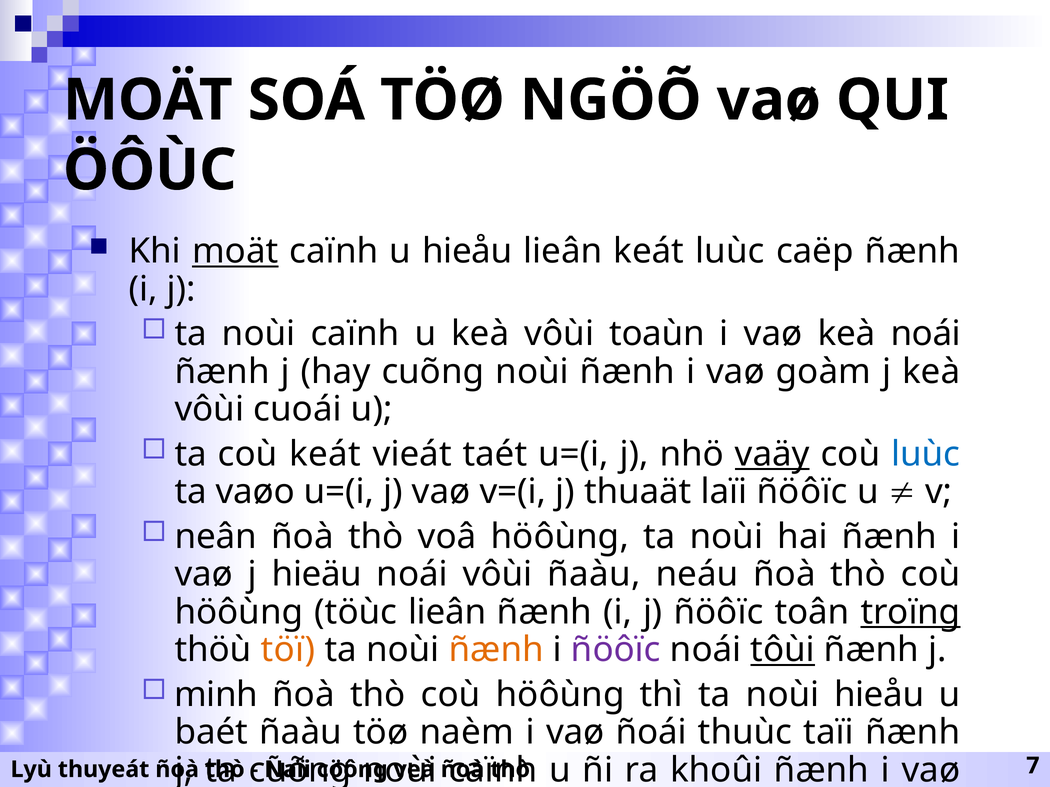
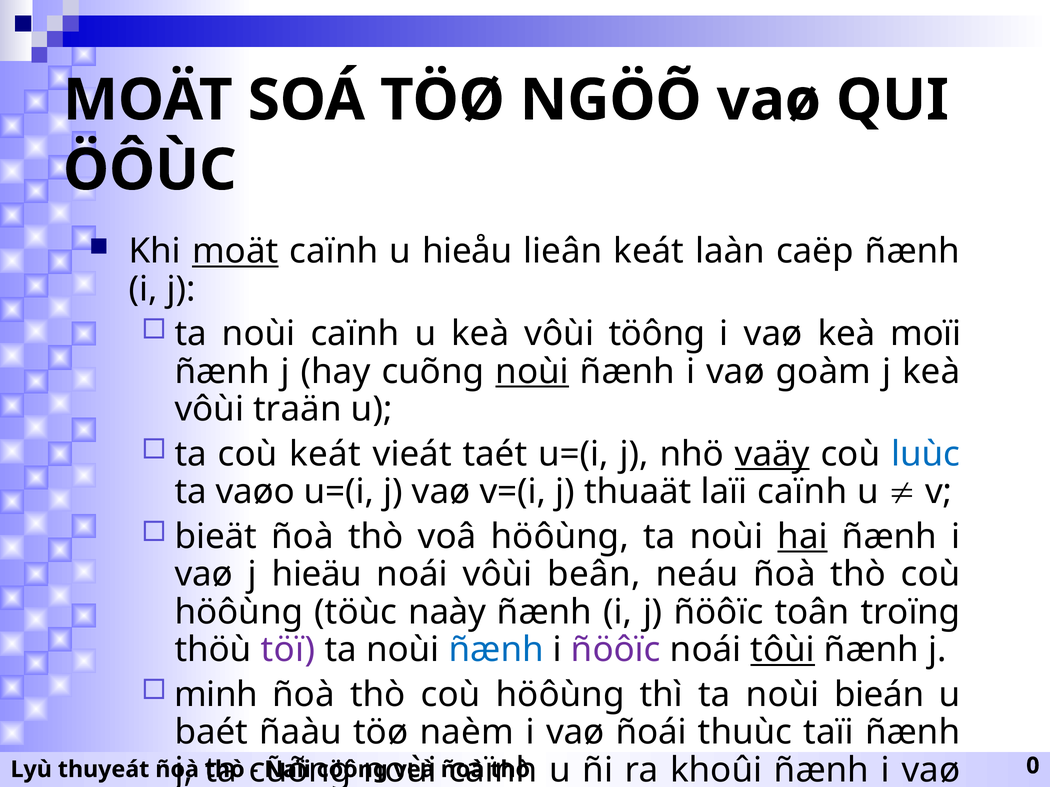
keát luùc: luùc -> laàn (730, 251)
toaùn: toaùn -> töông (657, 334)
keà noái: noái -> moïi (926, 334)
noùi underline: none -> present (532, 372)
cuoái: cuoái -> traän (297, 410)
laïi ñöôïc: ñöôïc -> caïnh (802, 492)
neân: neân -> bieät (216, 537)
hai underline: none -> present (803, 537)
vôùi ñaàu: ñaàu -> beân (594, 575)
töùc lieân: lieân -> naày (447, 612)
troïng underline: present -> none (911, 612)
töï colour: orange -> purple (288, 650)
ñænh colour: orange -> blue (496, 650)
noùi hieåu: hieåu -> bieán (879, 695)
7: 7 -> 0 (1033, 766)
